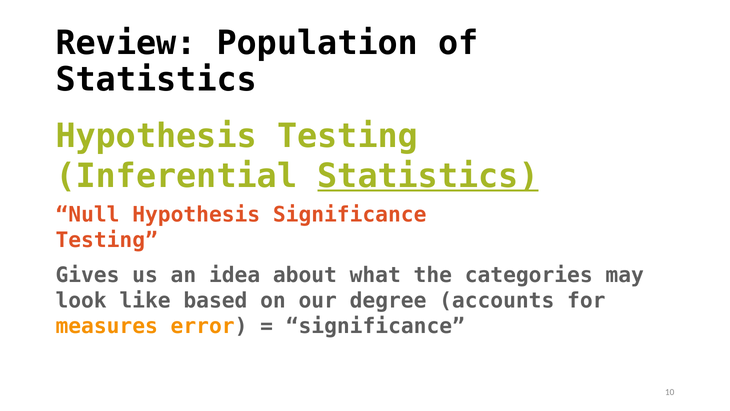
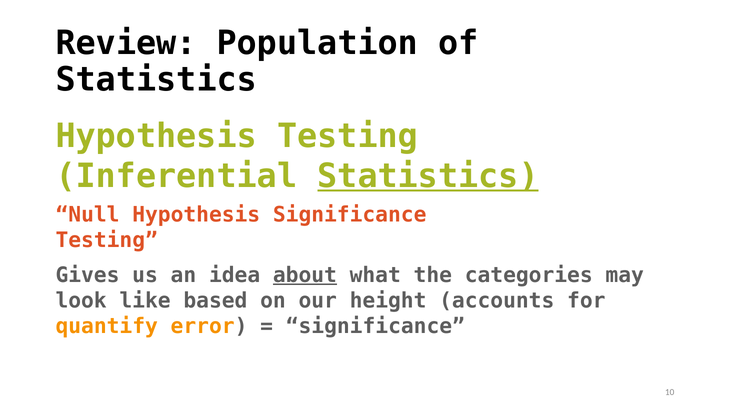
about underline: none -> present (305, 275)
degree: degree -> height (388, 300)
measures: measures -> quantify (107, 326)
